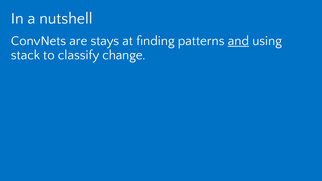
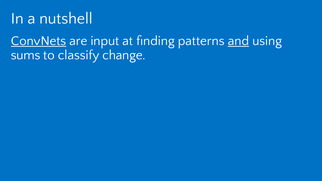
ConvNets underline: none -> present (39, 41)
stays: stays -> input (105, 41)
stack: stack -> sums (26, 55)
